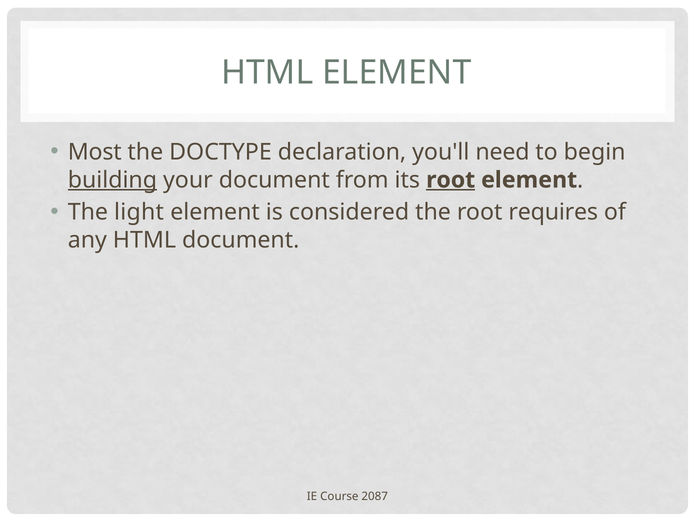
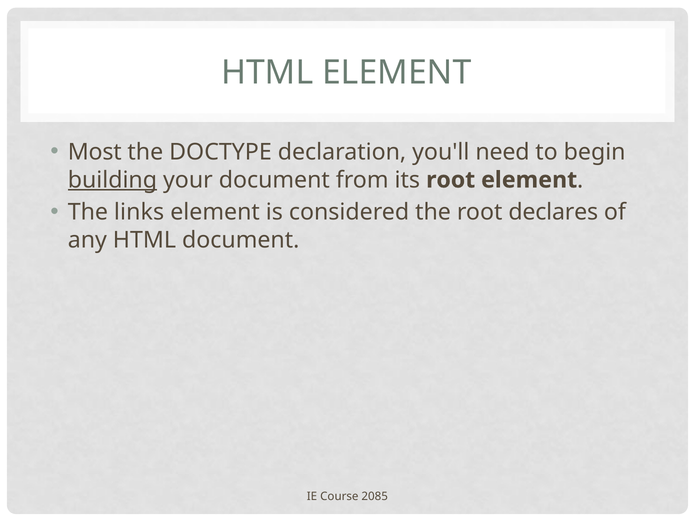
root underline: present -> none (451, 180)
light: light -> links (139, 212)
requires: requires -> declares (553, 212)
2087: 2087 -> 2085 (375, 497)
